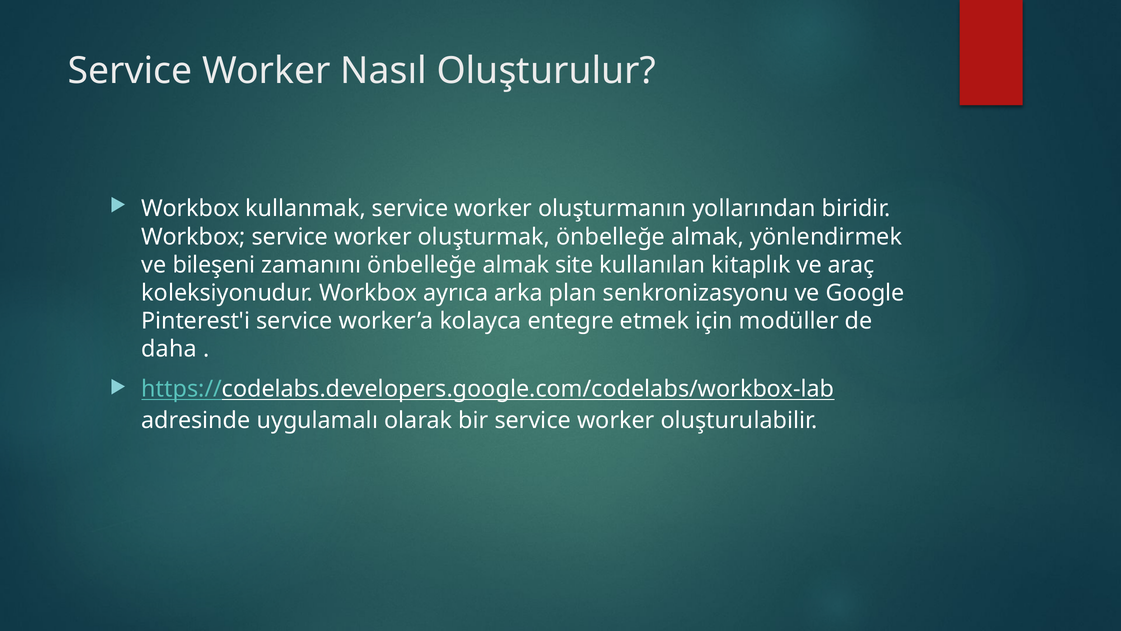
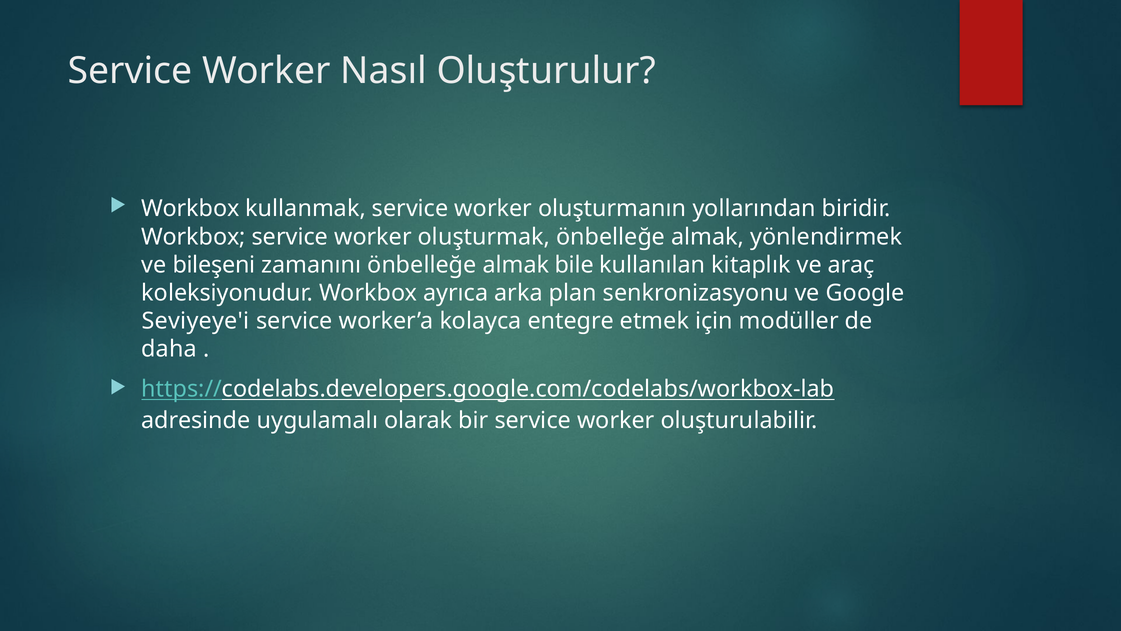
site: site -> bile (574, 265)
Pinterest'i: Pinterest'i -> Seviyeye'i (196, 321)
